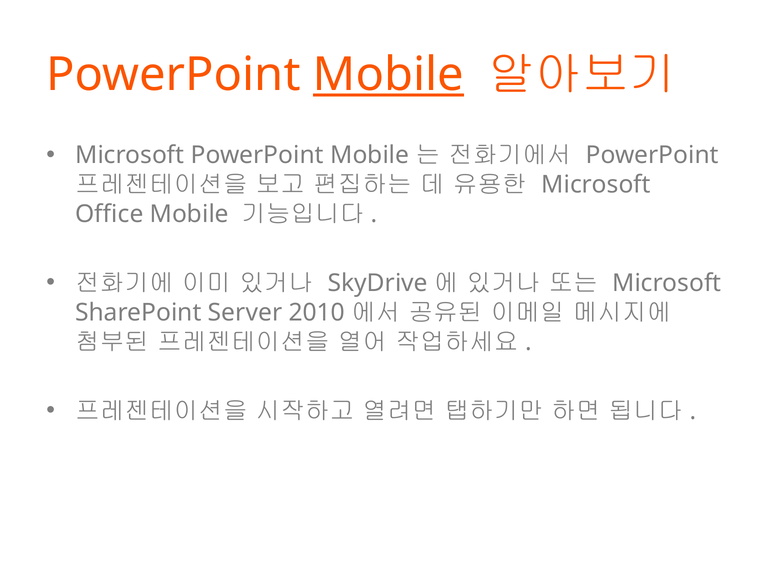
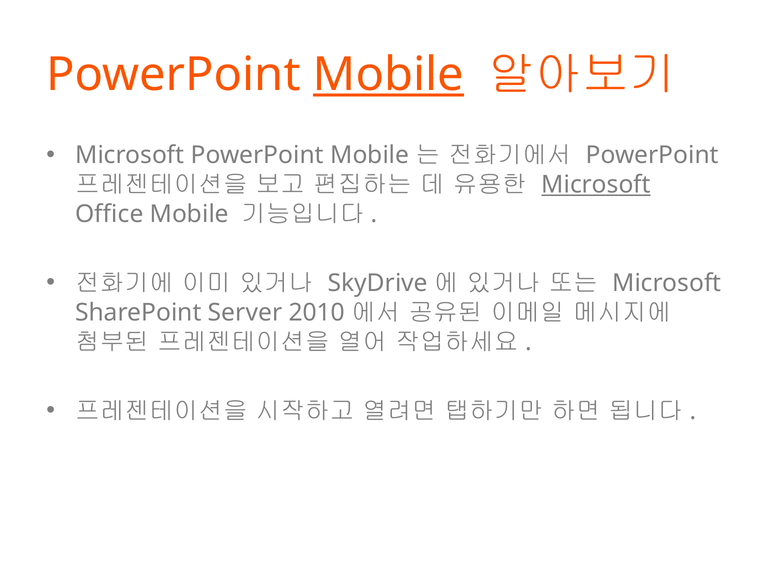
Microsoft underline: none -> present (596, 185)
